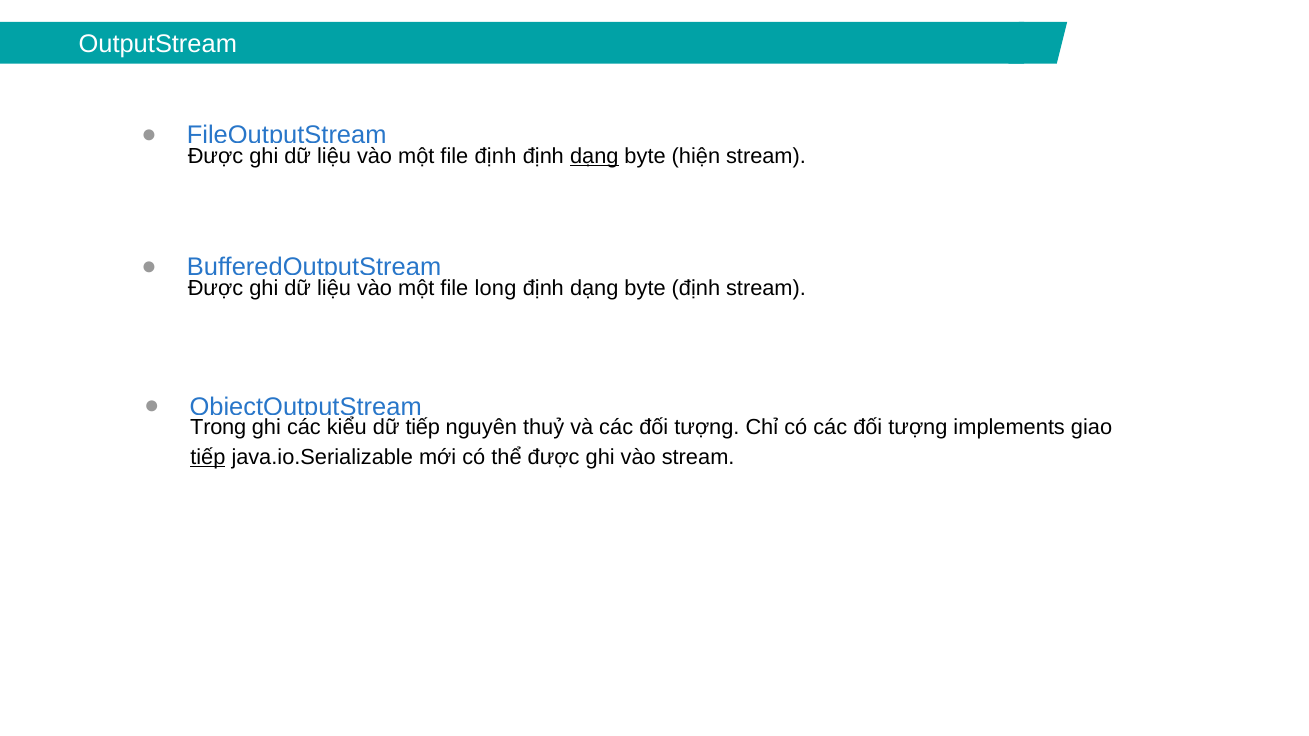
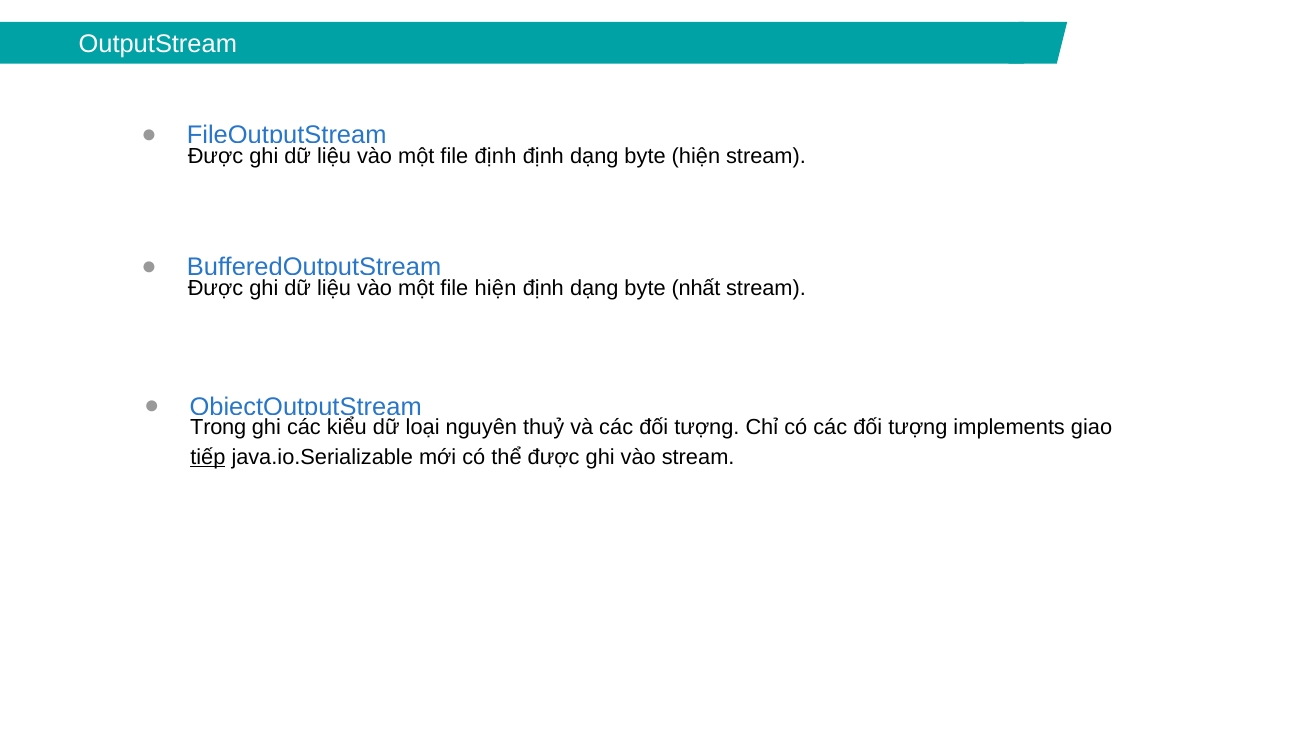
dạng underline: present -> none (594, 156)
file long: long -> hiện (496, 288)
byte định: định -> nhất (696, 288)
dữ tiếp: tiếp -> loại (423, 428)
